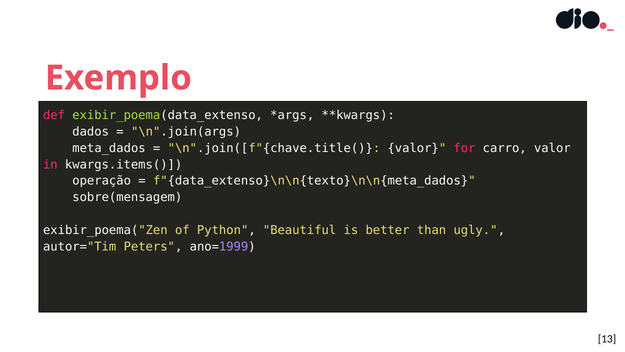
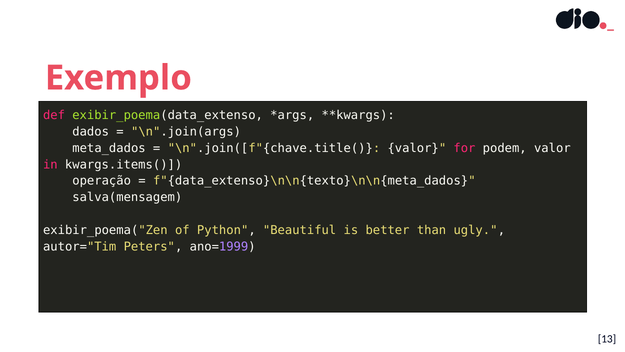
carro: carro -> podem (505, 148)
sobre(mensagem: sobre(mensagem -> salva(mensagem (127, 197)
